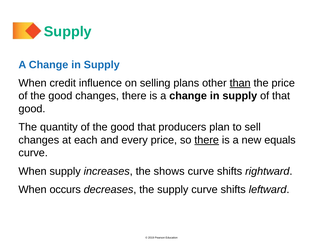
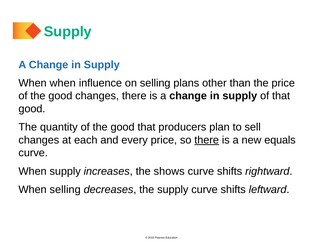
When credit: credit -> when (63, 83)
than underline: present -> none (240, 83)
When occurs: occurs -> selling (65, 190)
